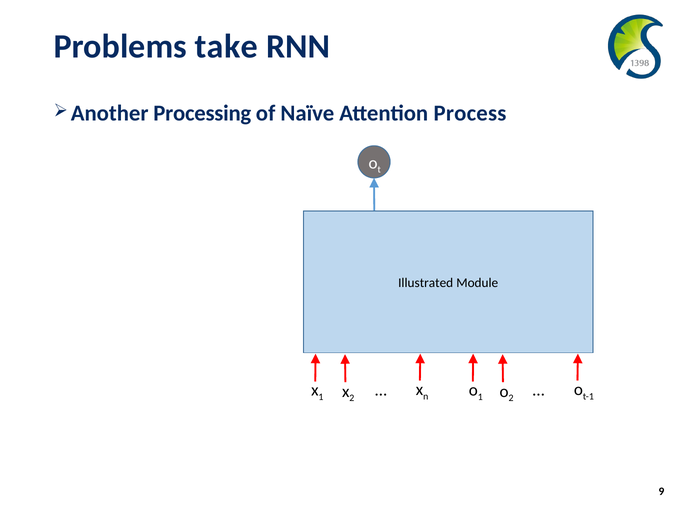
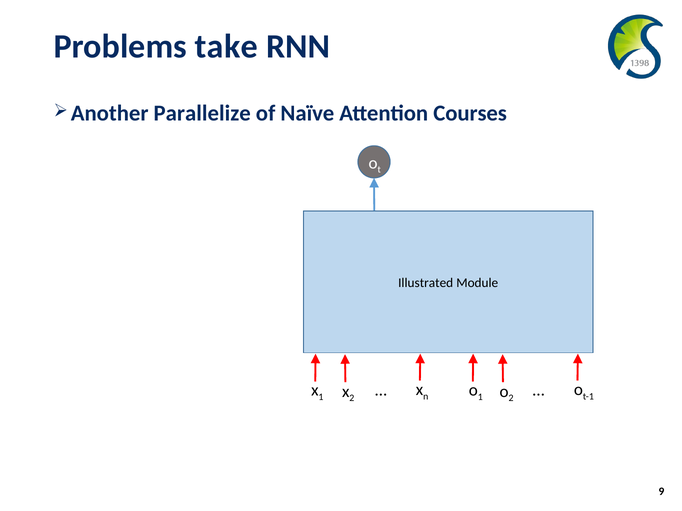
Processing: Processing -> Parallelize (202, 114)
Process: Process -> Courses (470, 114)
